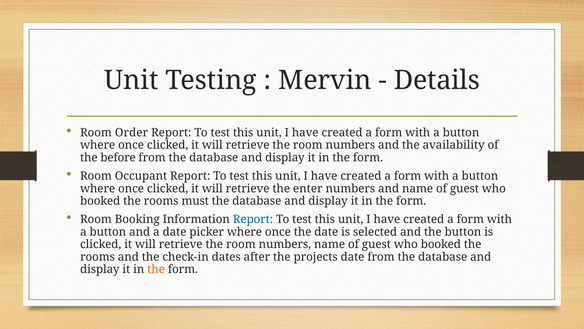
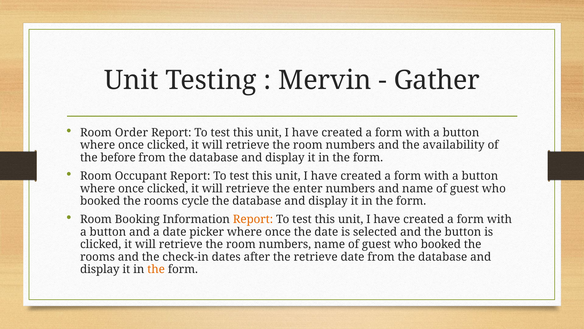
Details: Details -> Gather (437, 80)
must: must -> cycle (195, 201)
Report colour: blue -> orange (253, 219)
the projects: projects -> retrieve (316, 257)
